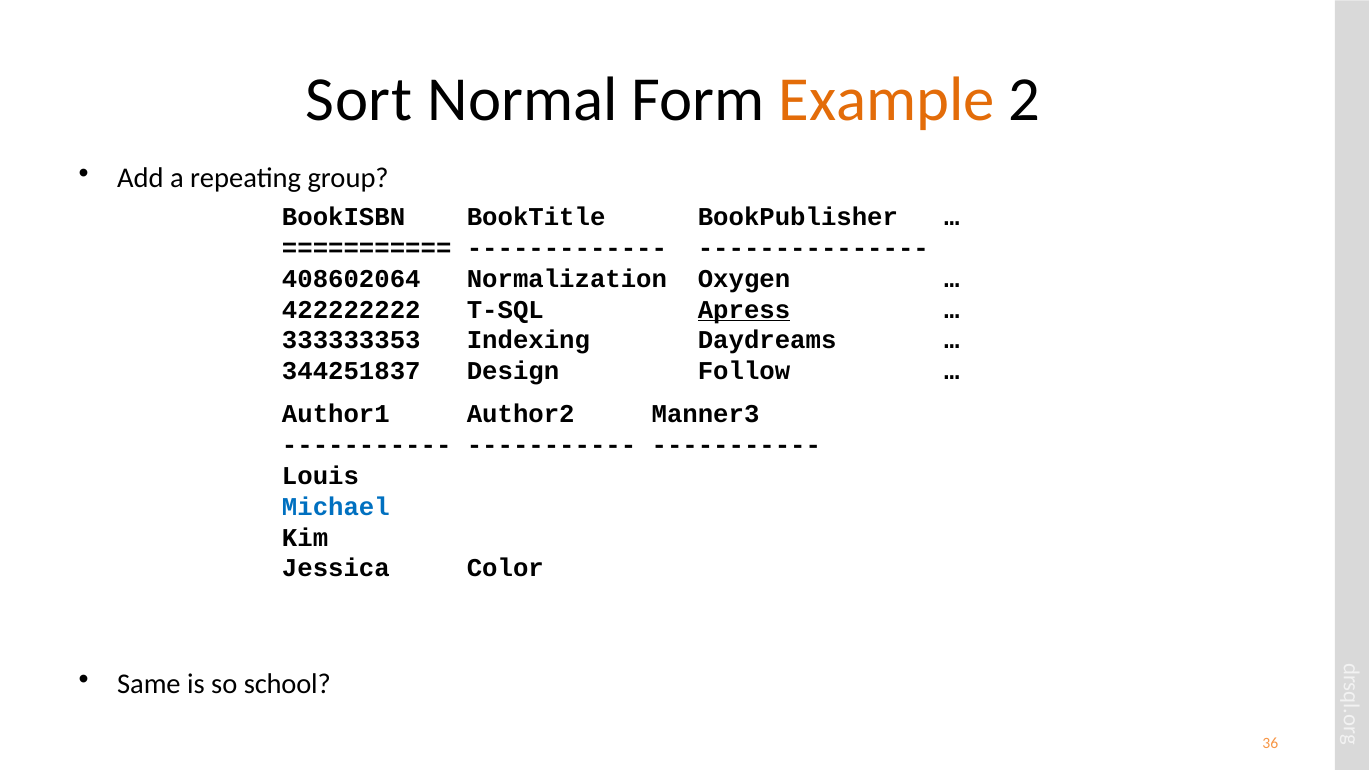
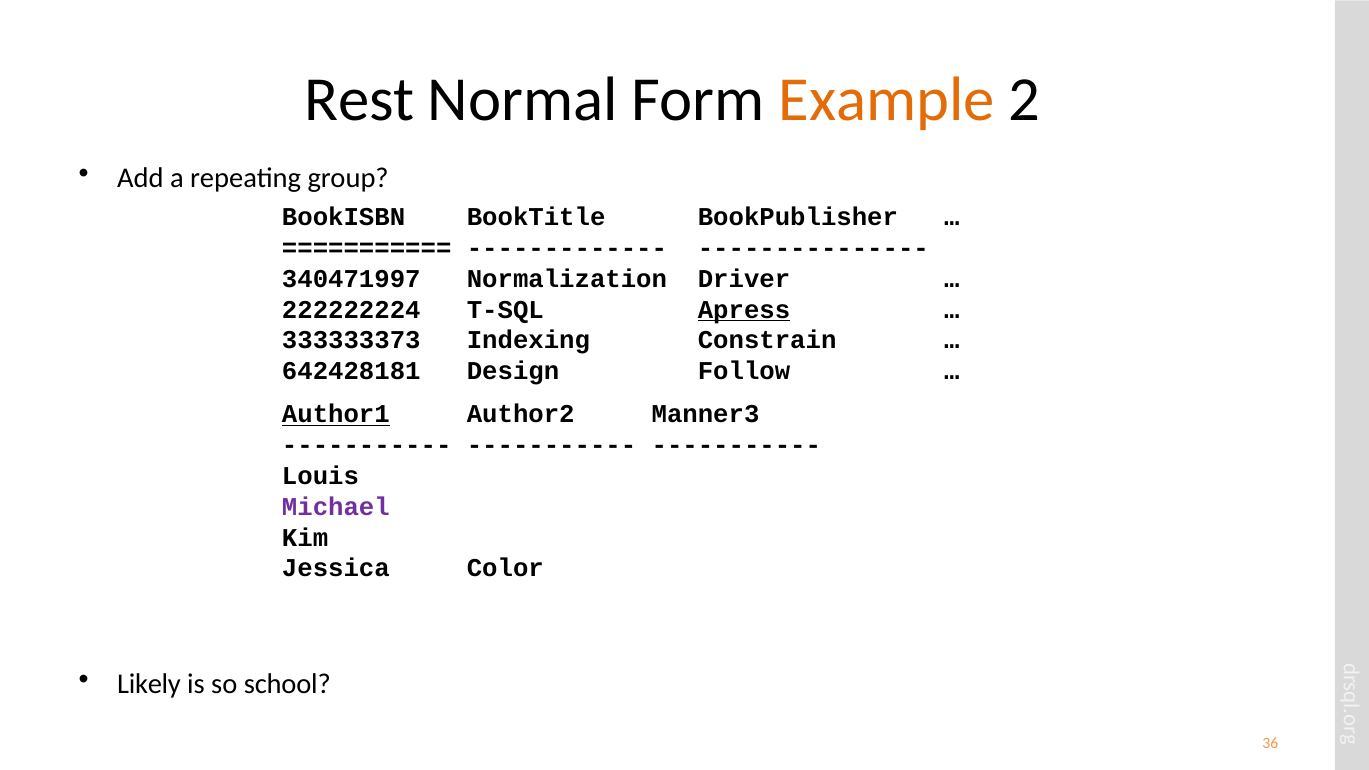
Sort: Sort -> Rest (359, 99)
408602064: 408602064 -> 340471997 (351, 279)
Oxygen: Oxygen -> Driver (744, 279)
422222222: 422222222 -> 222222224 (351, 310)
333333353: 333333353 -> 333333373 (351, 340)
Daydreams: Daydreams -> Constrain (767, 340)
344251837: 344251837 -> 642428181 (351, 371)
Author1 underline: none -> present (336, 414)
Michael colour: blue -> purple (336, 507)
Same: Same -> Likely (149, 684)
